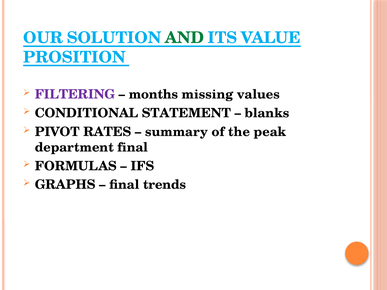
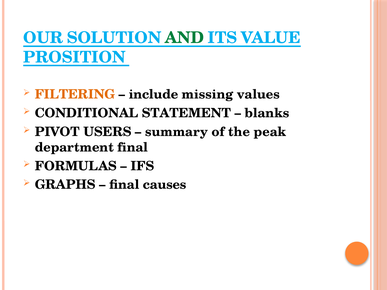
FILTERING colour: purple -> orange (75, 95)
months: months -> include (154, 95)
RATES: RATES -> USERS (107, 132)
trends: trends -> causes (165, 185)
